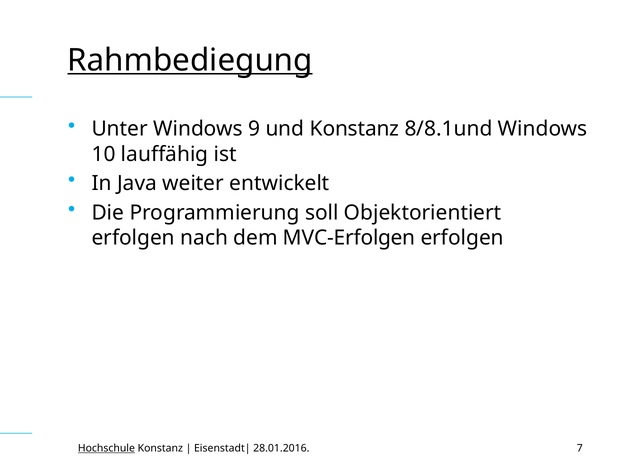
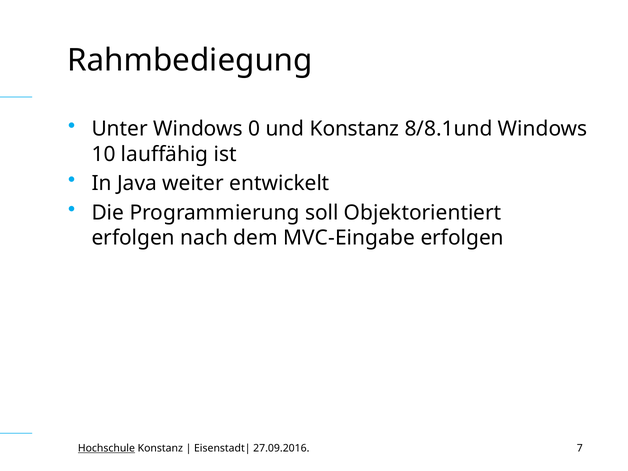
Rahmbediegung underline: present -> none (190, 60)
9: 9 -> 0 (254, 129)
MVC-Erfolgen: MVC-Erfolgen -> MVC-Eingabe (349, 238)
28.01.2016: 28.01.2016 -> 27.09.2016 (281, 448)
